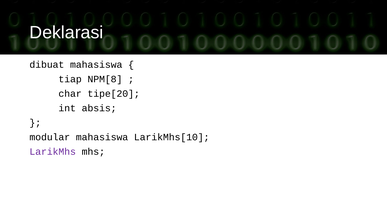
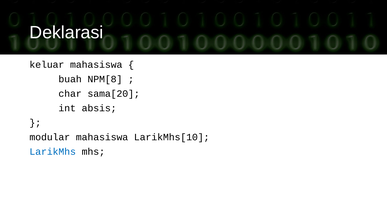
dibuat: dibuat -> keluar (47, 65)
tiap: tiap -> buah (70, 79)
tipe[20: tipe[20 -> sama[20 (114, 93)
LarikMhs colour: purple -> blue (53, 151)
